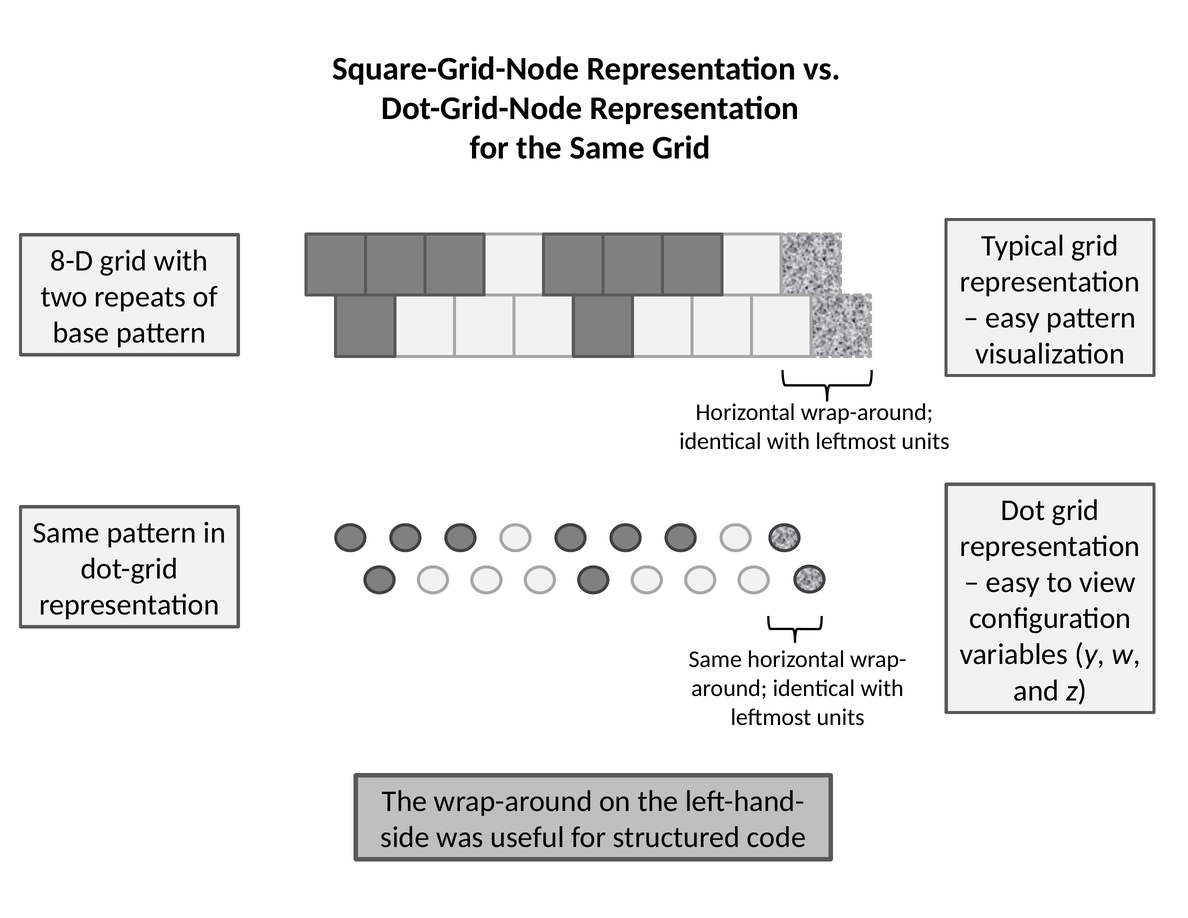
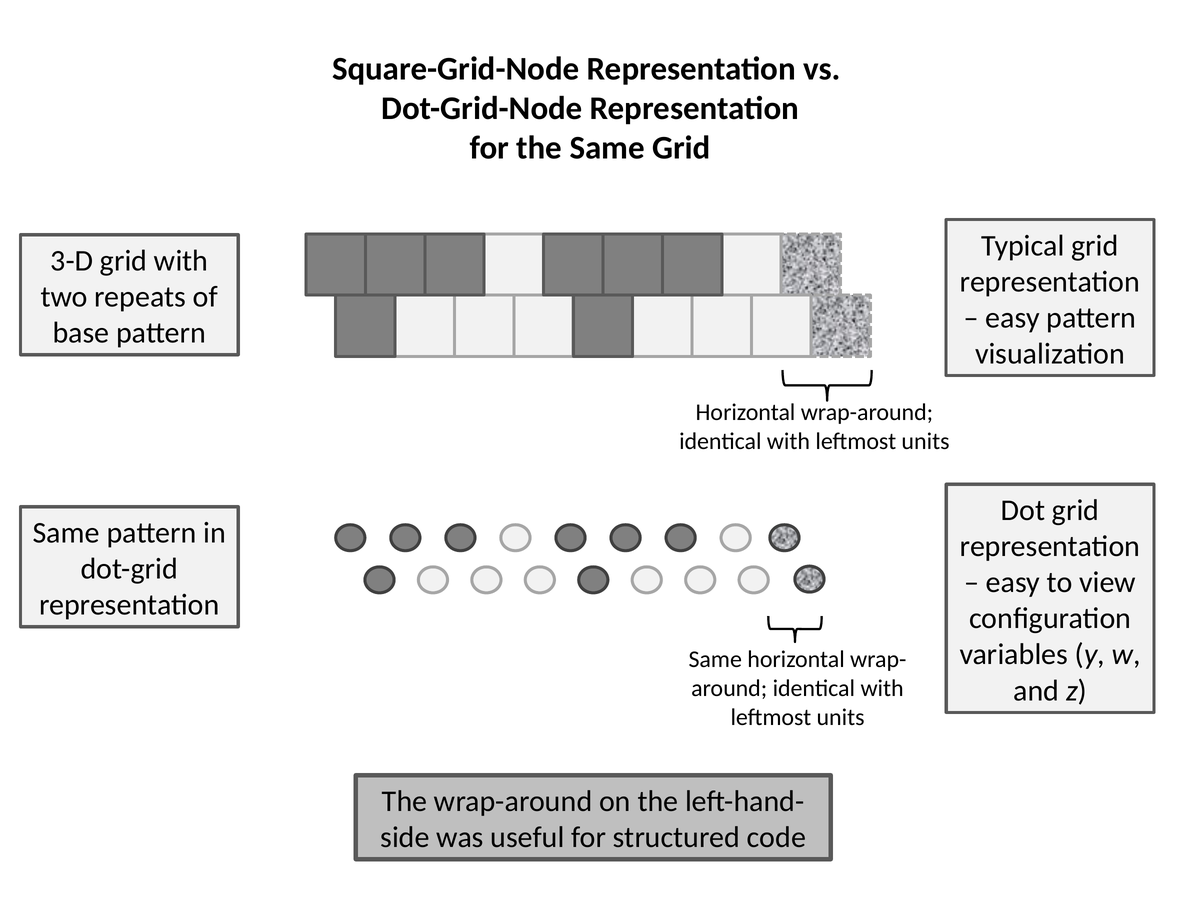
8-D: 8-D -> 3-D (72, 261)
